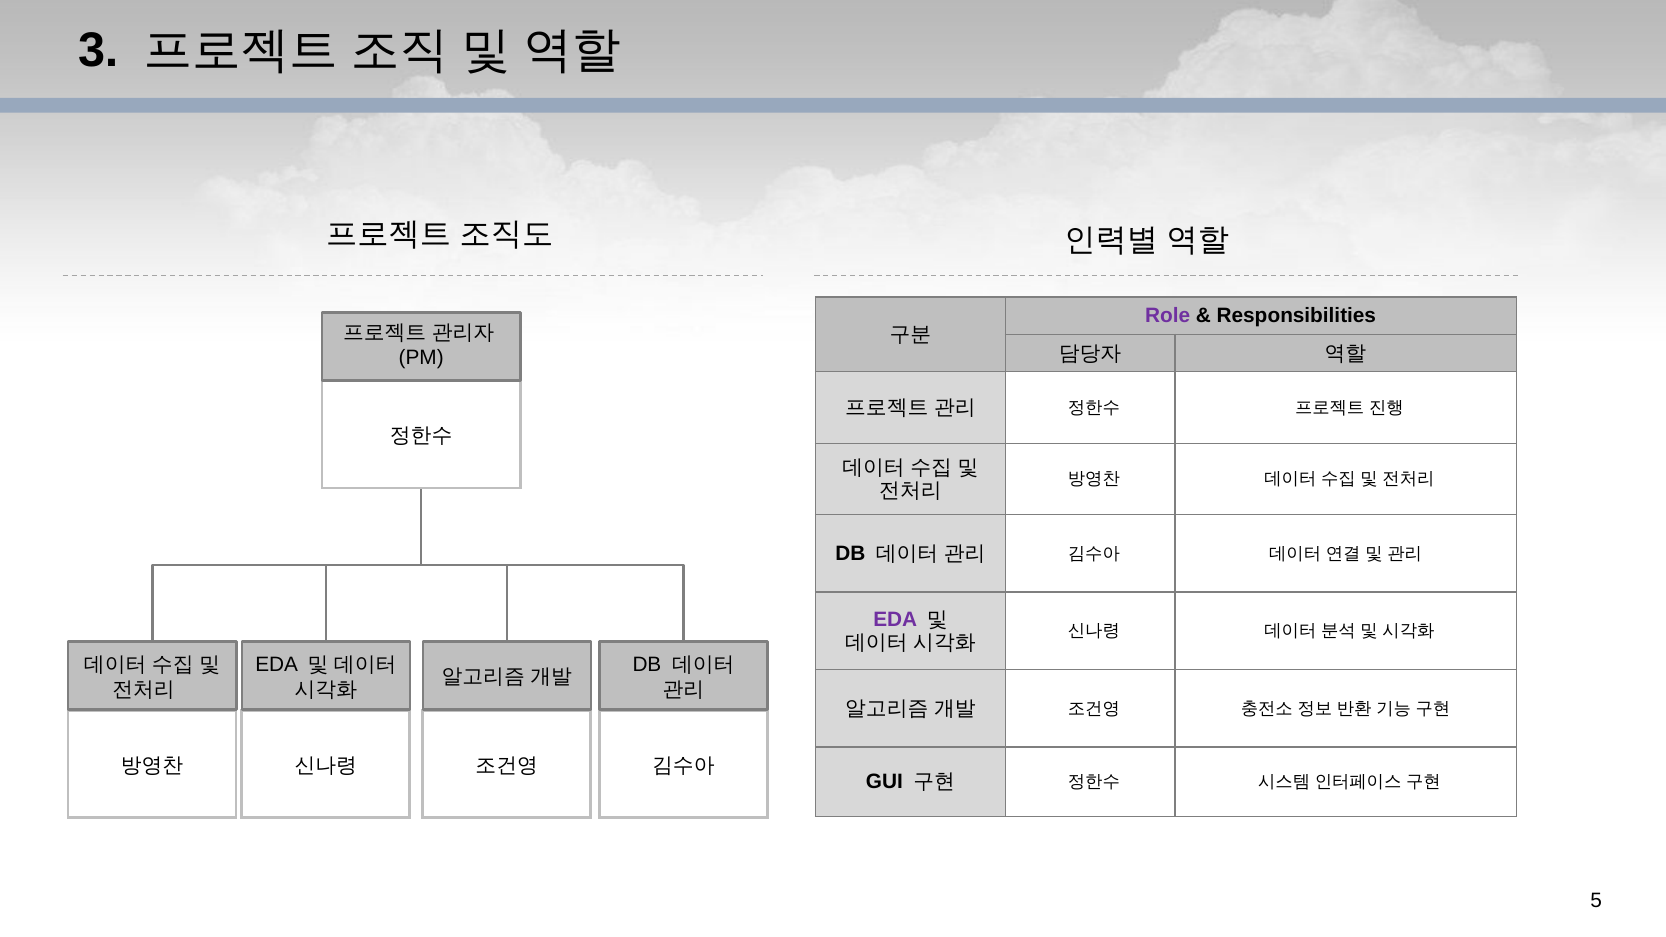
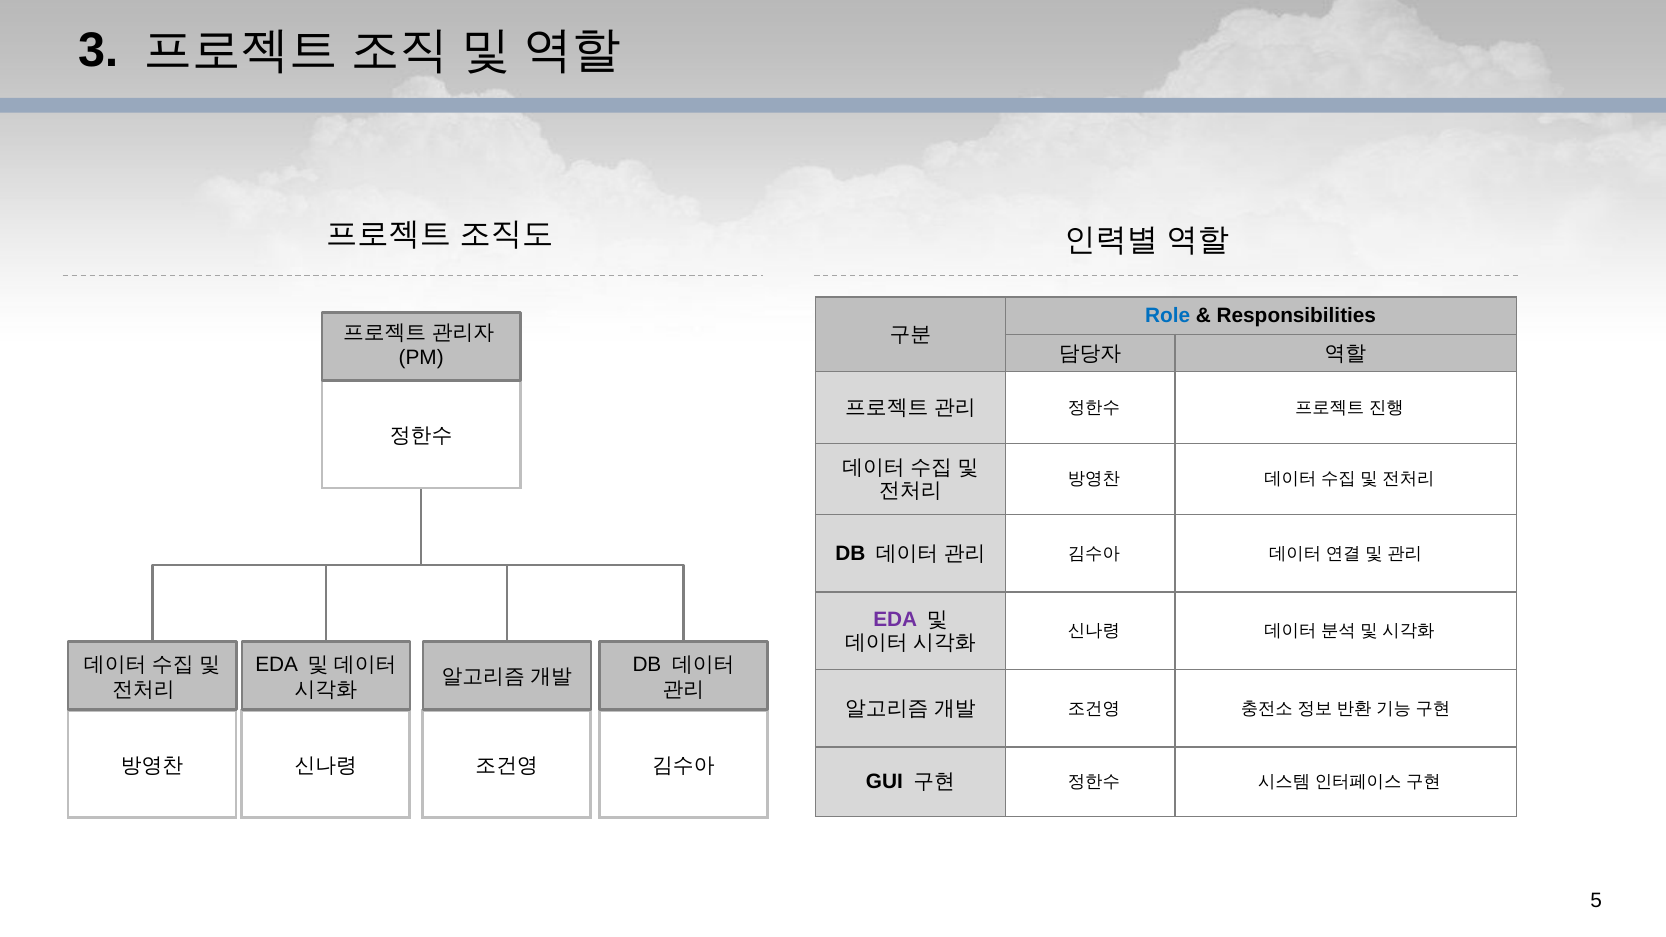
Role colour: purple -> blue (1168, 316)
